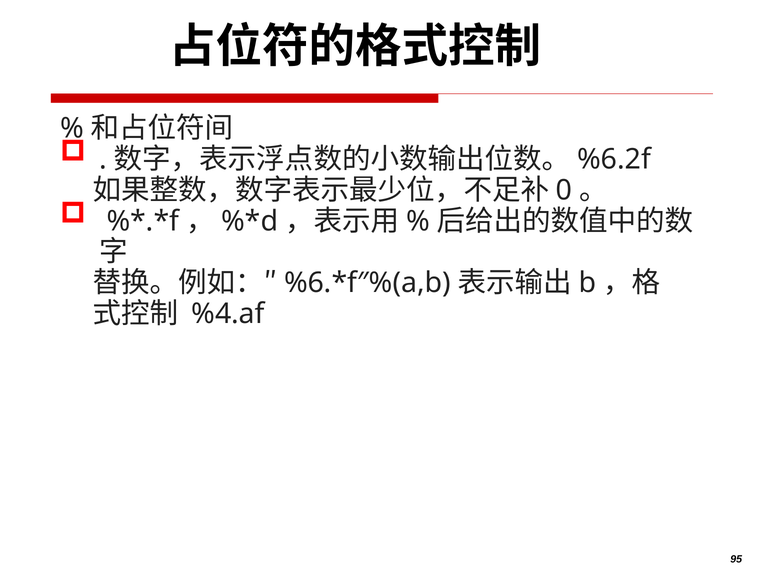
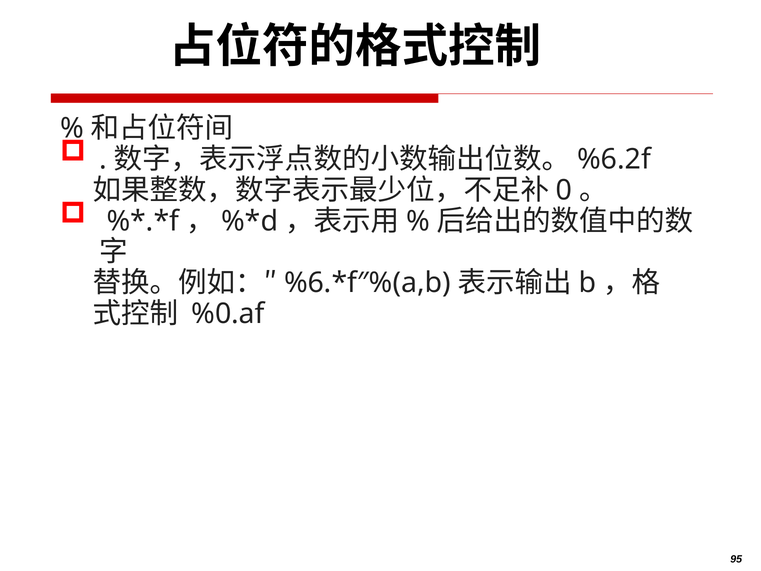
%4.af: %4.af -> %0.af (228, 314)
